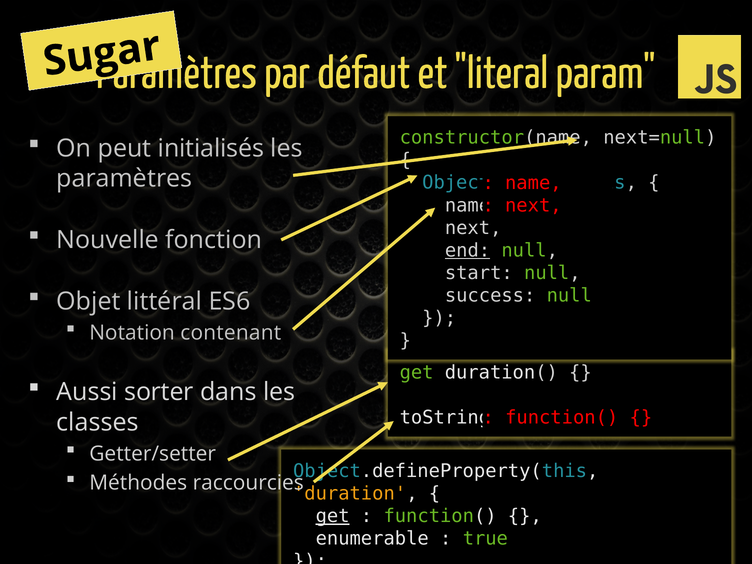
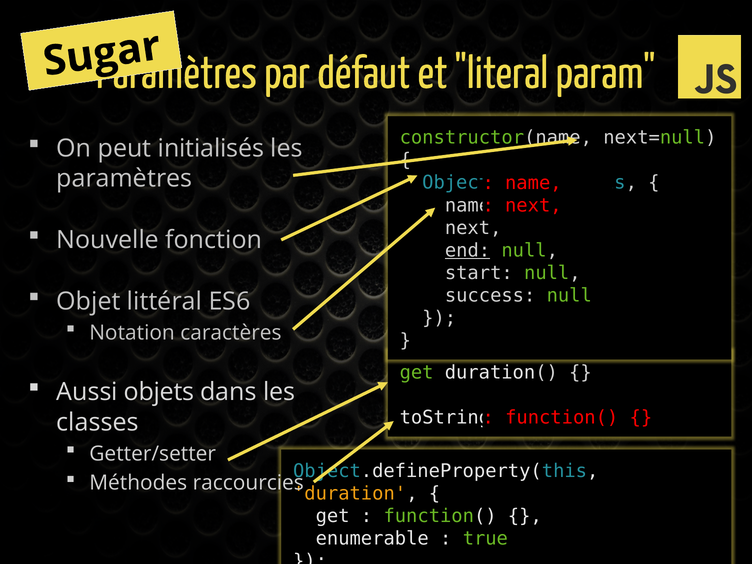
contenant: contenant -> caractères (231, 333)
sorter: sorter -> objets (159, 392)
get underline: present -> none (333, 516)
